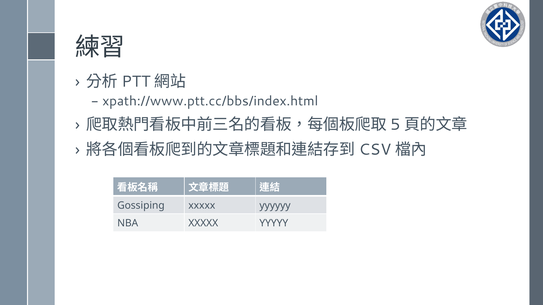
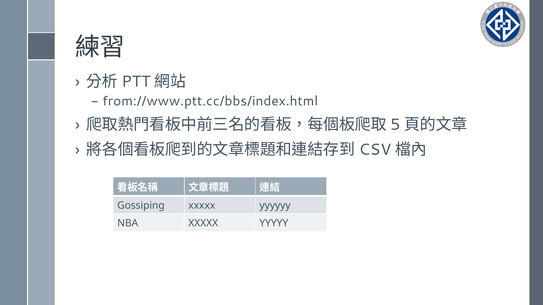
xpath://www.ptt.cc/bbs/index.html: xpath://www.ptt.cc/bbs/index.html -> from://www.ptt.cc/bbs/index.html (210, 101)
